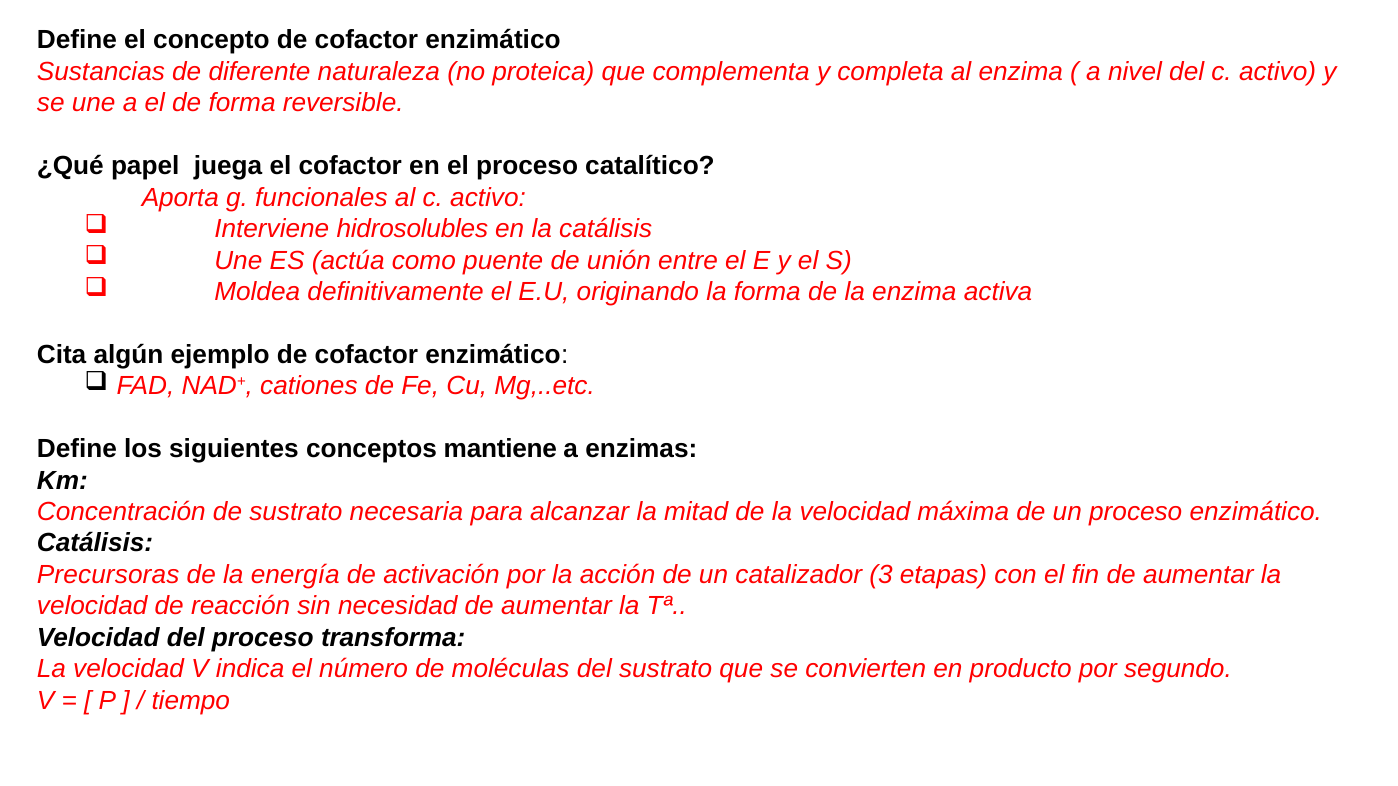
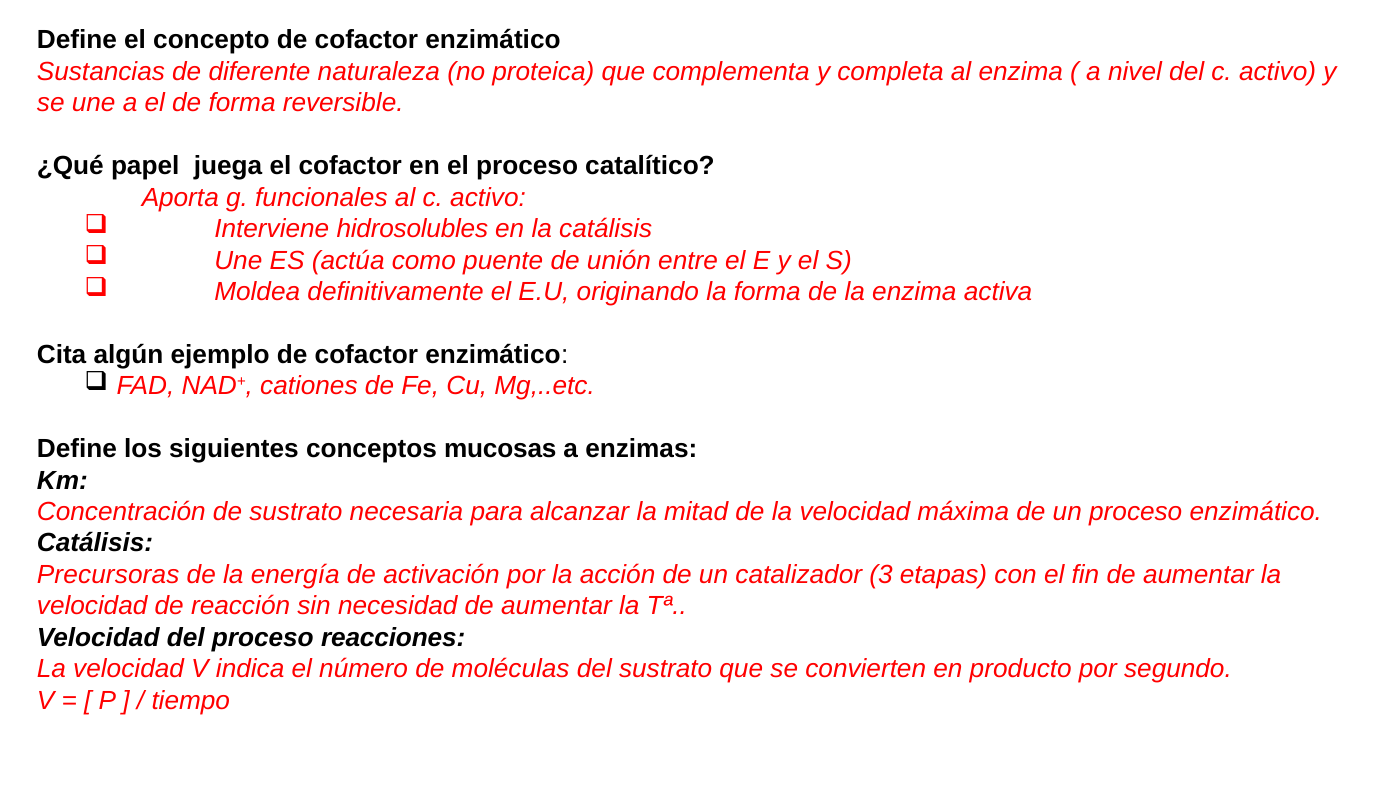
mantiene: mantiene -> mucosas (500, 449)
transforma: transforma -> reacciones (393, 638)
